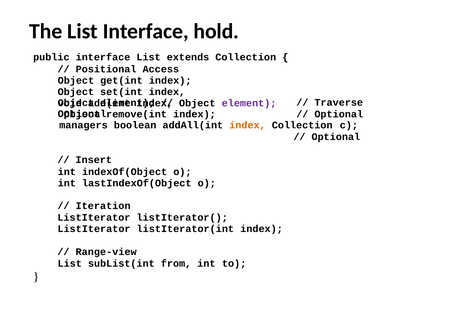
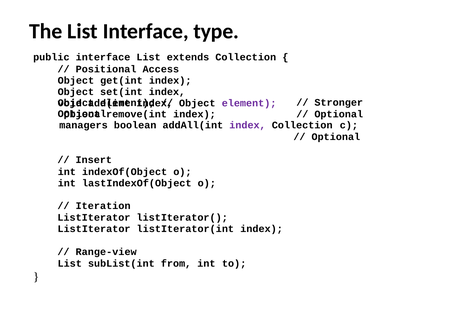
hold: hold -> type (216, 31)
Traverse: Traverse -> Stronger (339, 103)
index colour: orange -> purple (247, 125)
